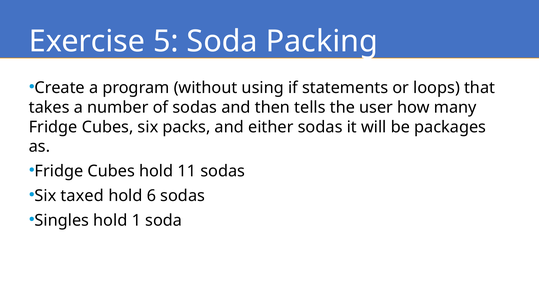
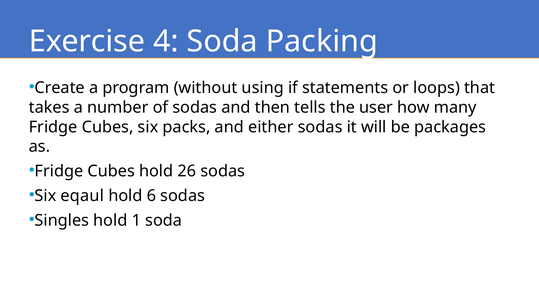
5: 5 -> 4 (166, 42)
11: 11 -> 26 (187, 171)
taxed: taxed -> eqaul (82, 196)
